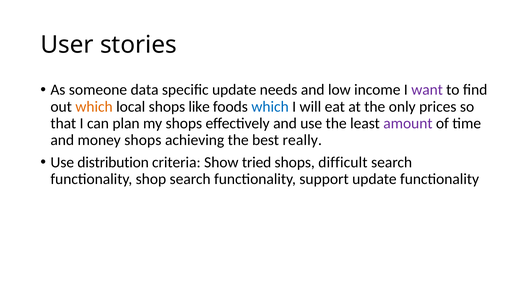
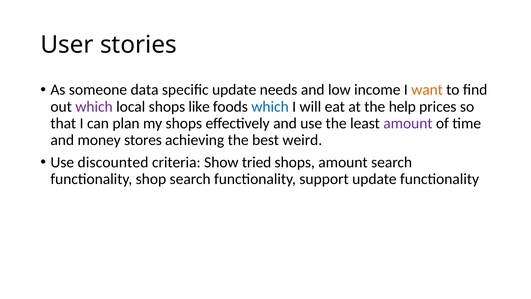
want colour: purple -> orange (427, 90)
which colour: orange -> purple (94, 107)
only: only -> help (402, 107)
money shops: shops -> stores (143, 140)
really: really -> weird (302, 140)
distribution: distribution -> discounted (113, 162)
shops difficult: difficult -> amount (343, 162)
